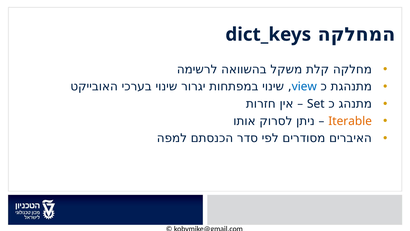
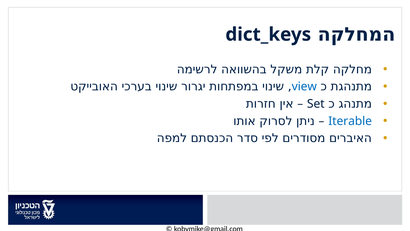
Iterable colour: orange -> blue (350, 121)
